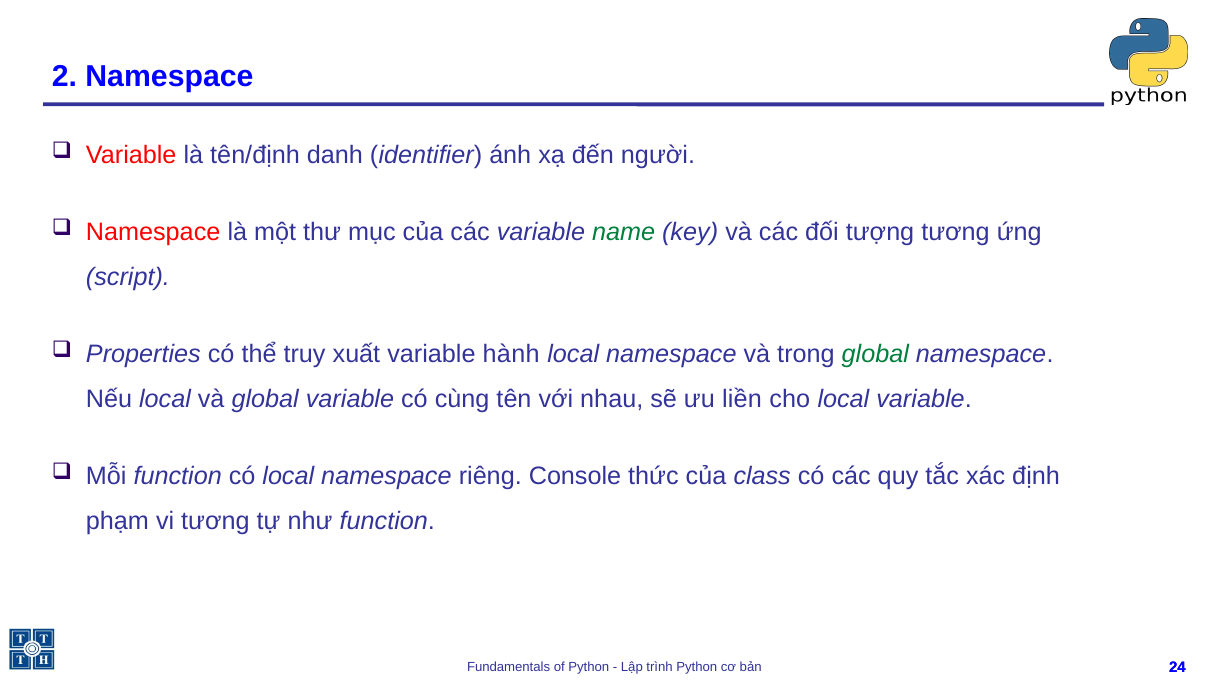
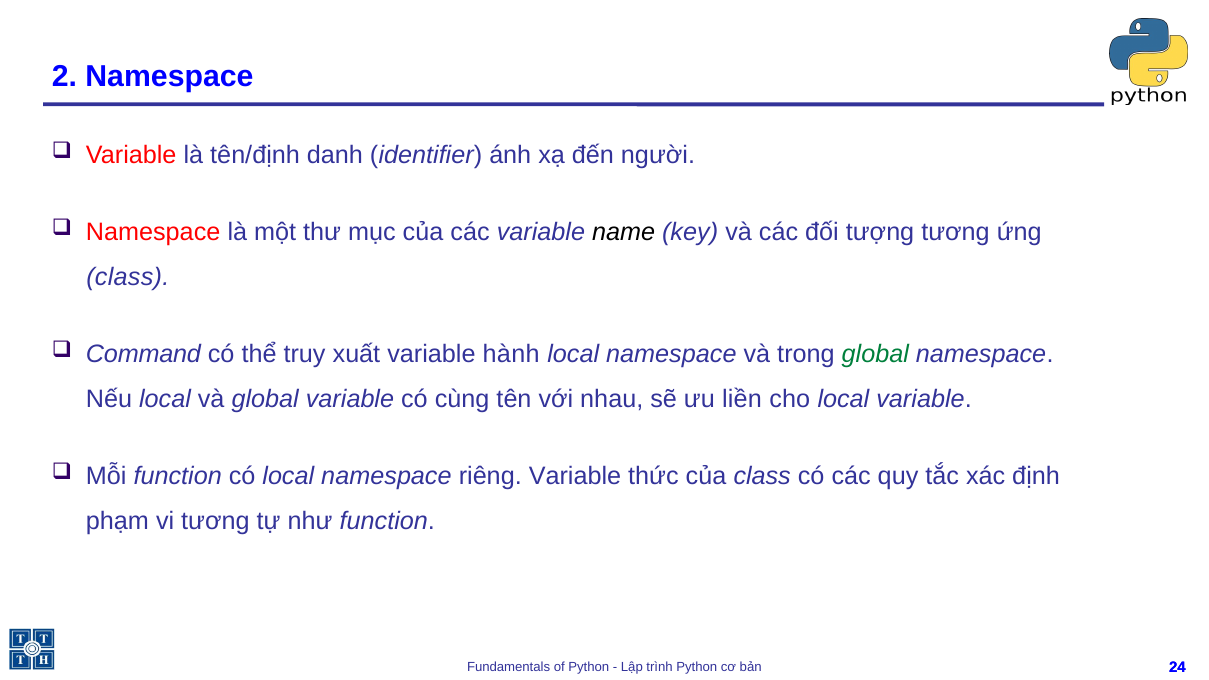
name colour: green -> black (624, 232)
script: script -> class (128, 277)
Properties: Properties -> Command (143, 354)
riêng Console: Console -> Variable (575, 476)
